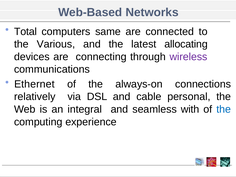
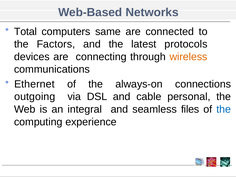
Various: Various -> Factors (56, 44)
allocating: allocating -> protocols (186, 44)
wireless colour: purple -> orange (188, 57)
relatively: relatively -> outgoing (35, 97)
with: with -> files (190, 109)
